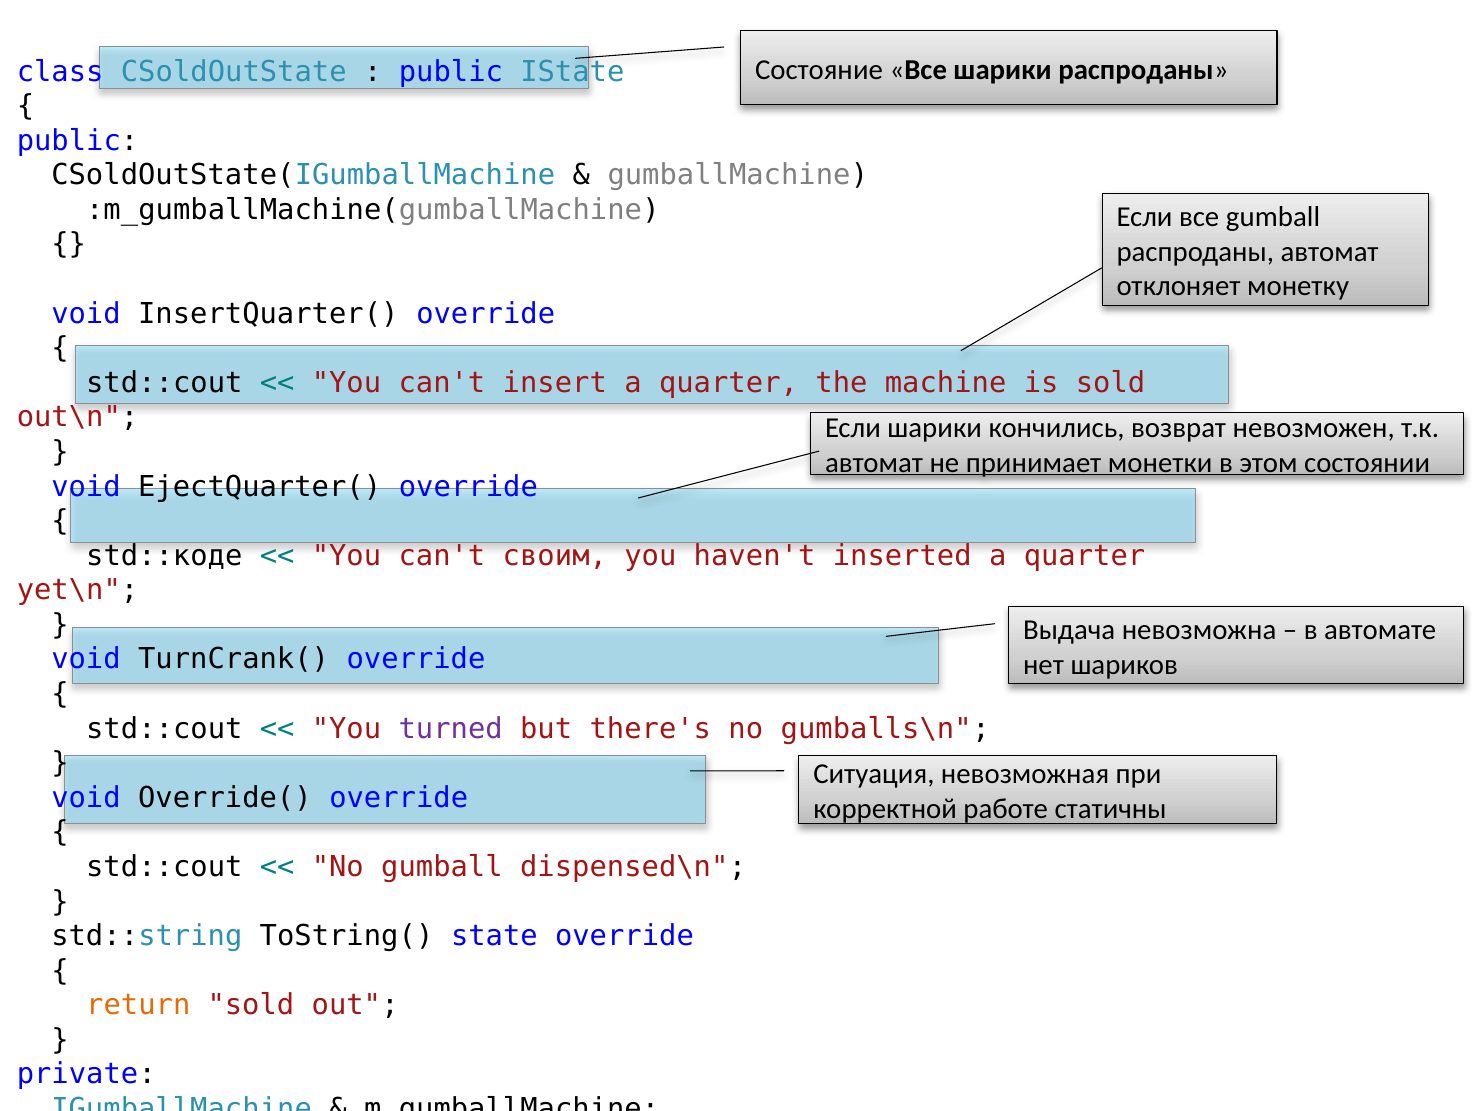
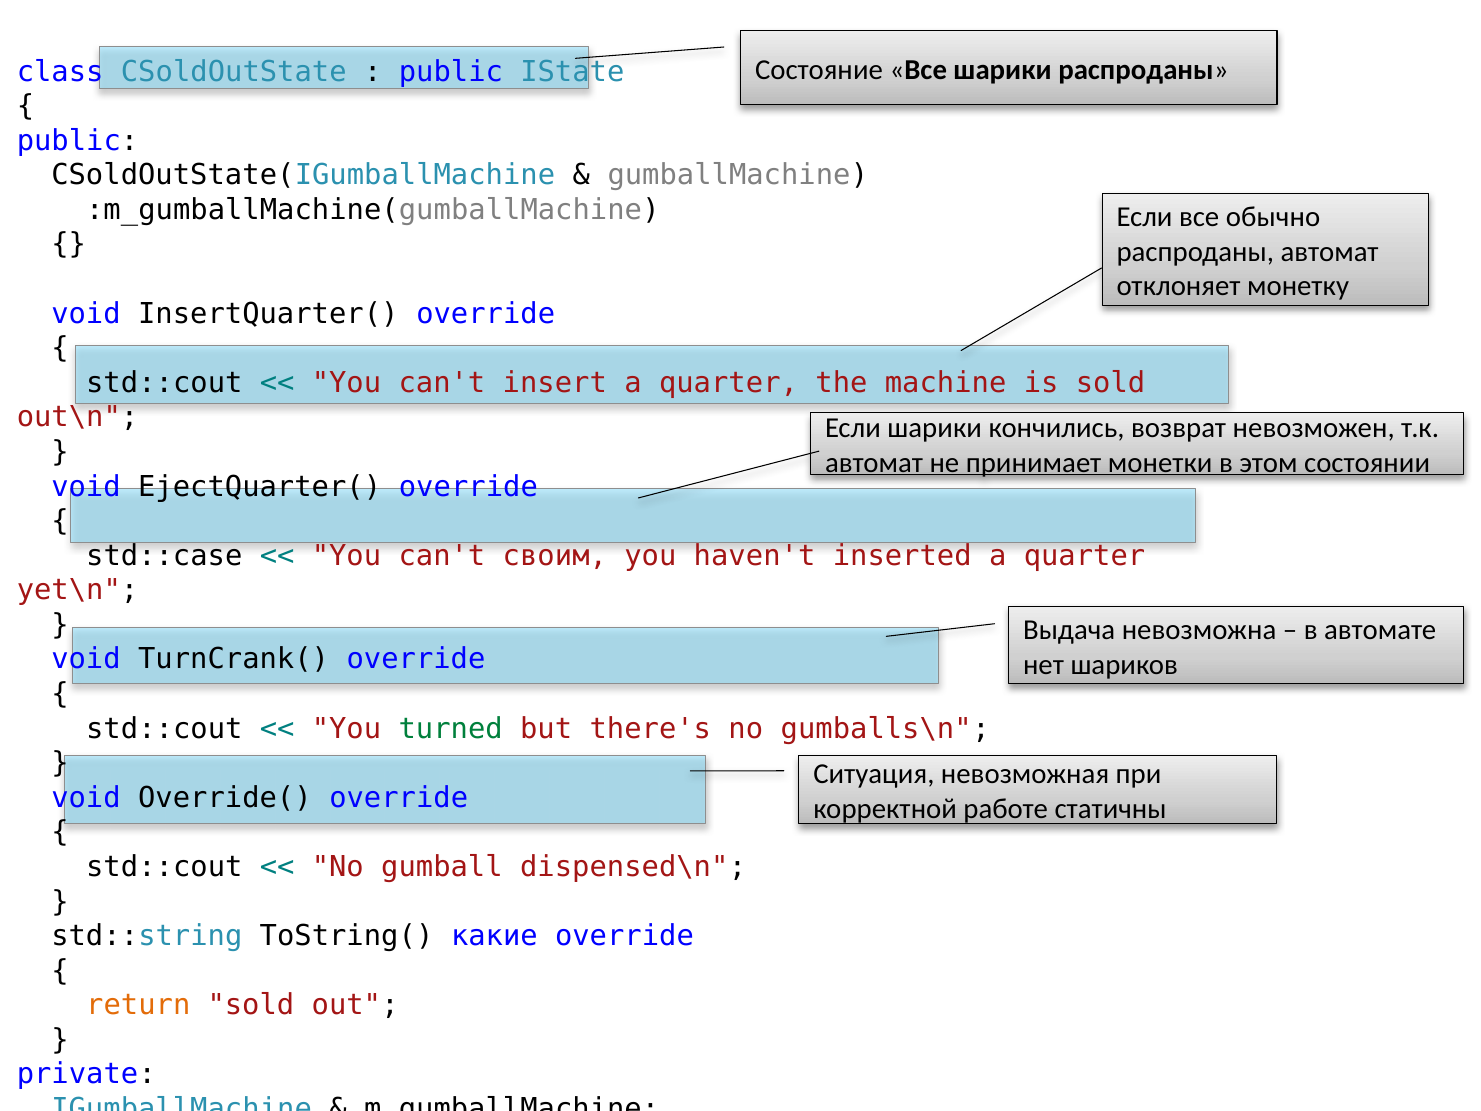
все gumball: gumball -> обычно (1273, 217)
std::коде: std::коде -> std::case (164, 556)
turned colour: purple -> green (451, 728)
state: state -> какие (494, 936)
